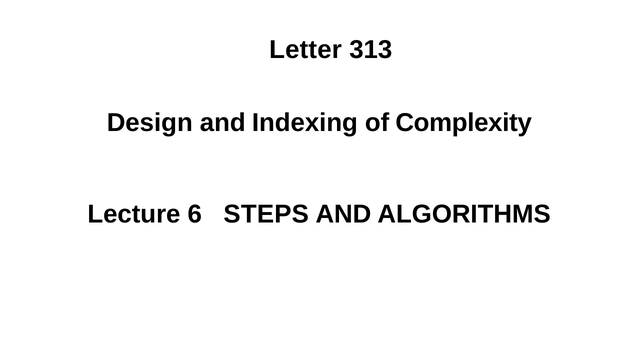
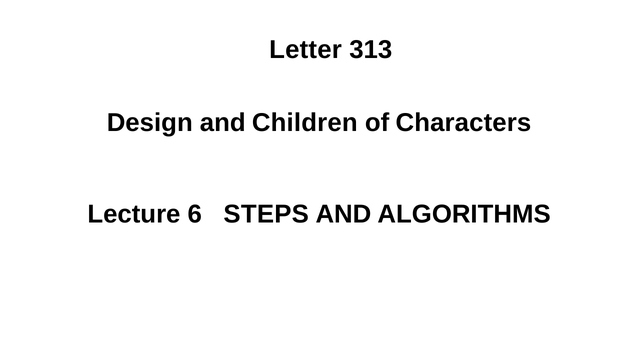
Indexing: Indexing -> Children (305, 123)
Complexity: Complexity -> Characters (463, 123)
